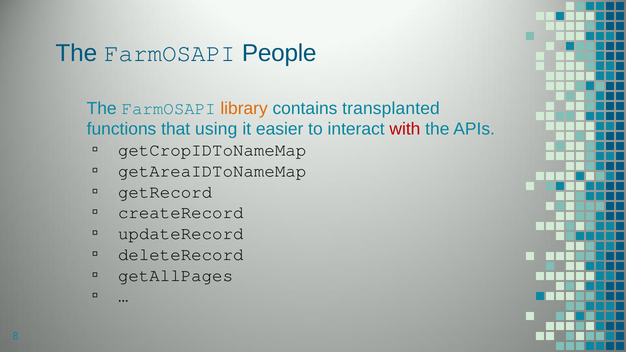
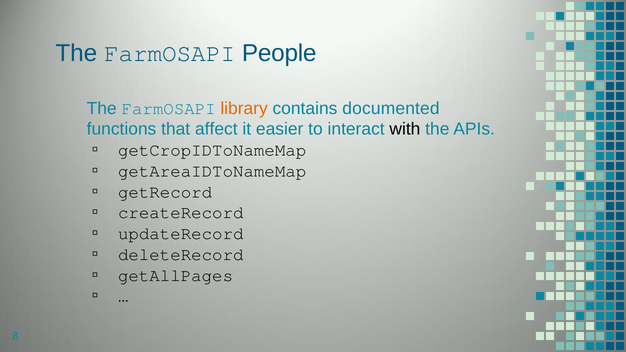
transplanted: transplanted -> documented (391, 108)
using: using -> affect (216, 129)
with colour: red -> black (405, 129)
